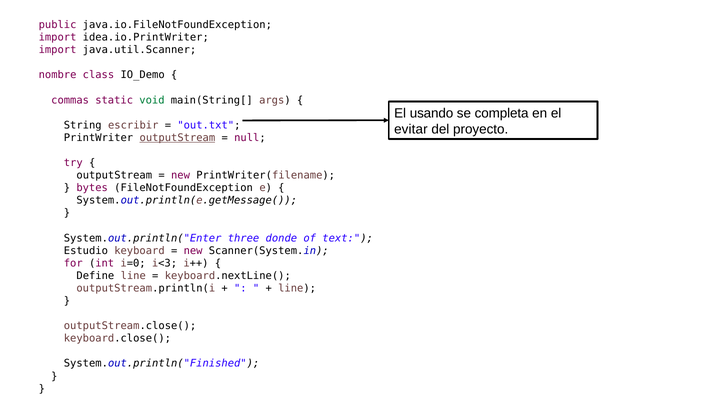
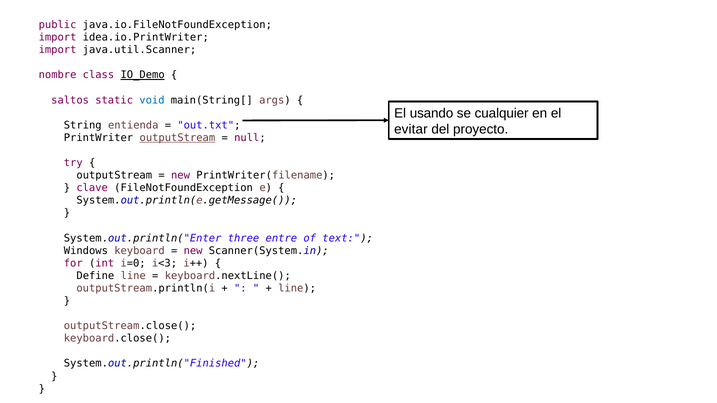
IO_Demo underline: none -> present (143, 75)
commas: commas -> saltos (70, 100)
void colour: green -> blue (152, 100)
completa: completa -> cualquier (502, 113)
escribir: escribir -> entienda (133, 125)
bytes: bytes -> clave (92, 188)
donde: donde -> entre (281, 238)
Estudio: Estudio -> Windows (86, 251)
